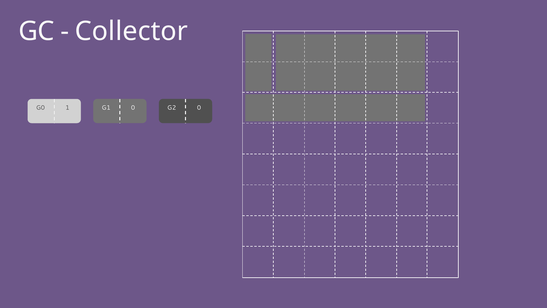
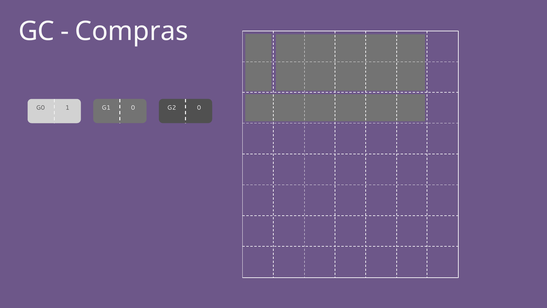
Collector: Collector -> Compras (132, 31)
